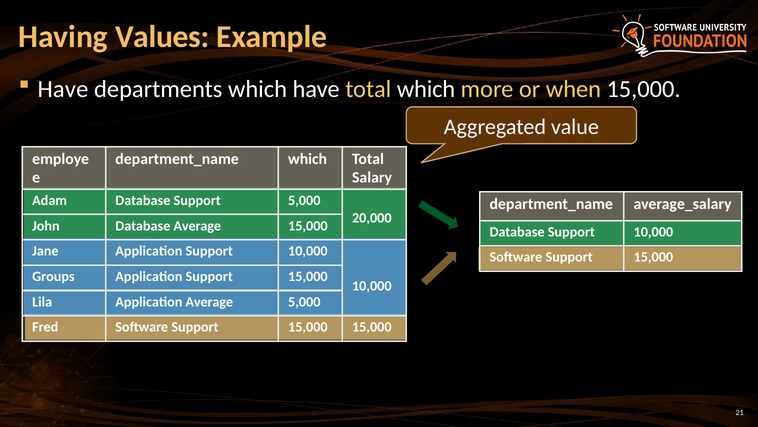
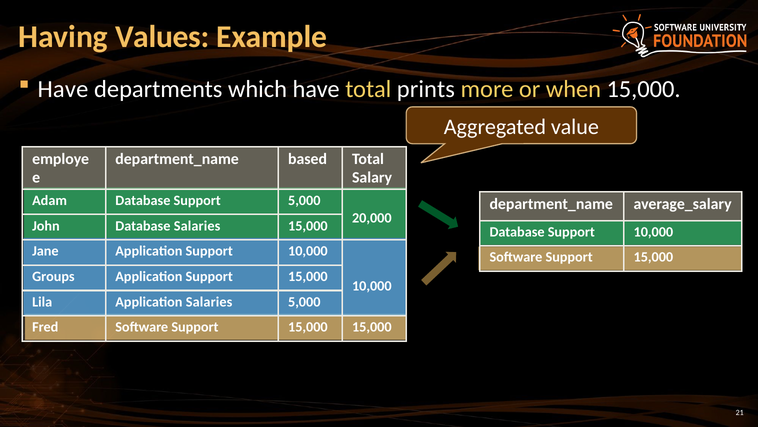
total which: which -> prints (426, 89)
which: which -> based (308, 159)
Database Average: Average -> Salaries (197, 226)
Application Average: Average -> Salaries (209, 302)
